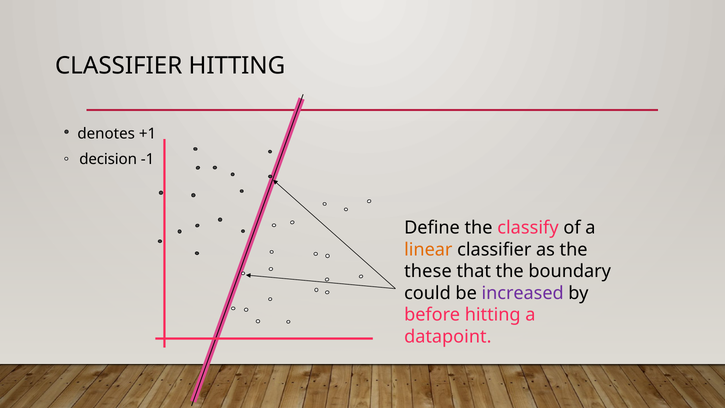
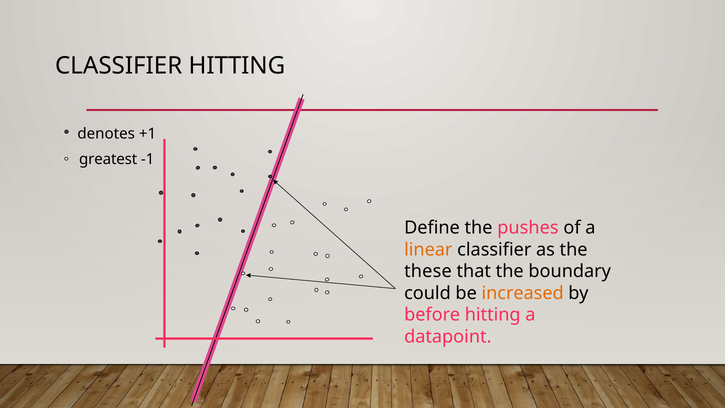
decision: decision -> greatest (108, 159)
classify: classify -> pushes (528, 228)
increased colour: purple -> orange (523, 293)
